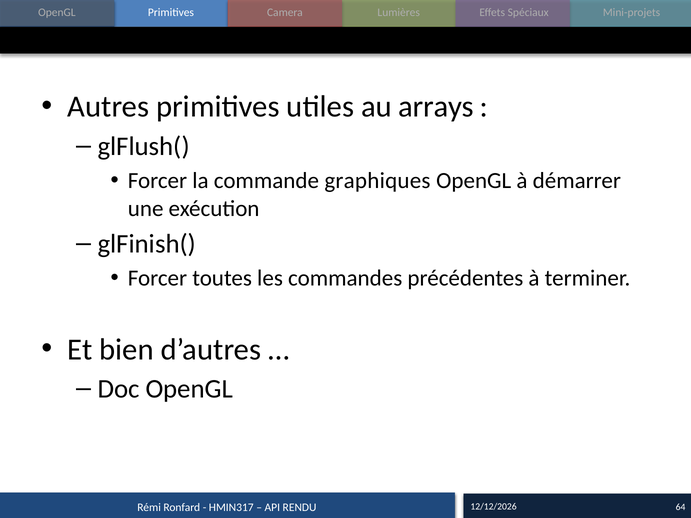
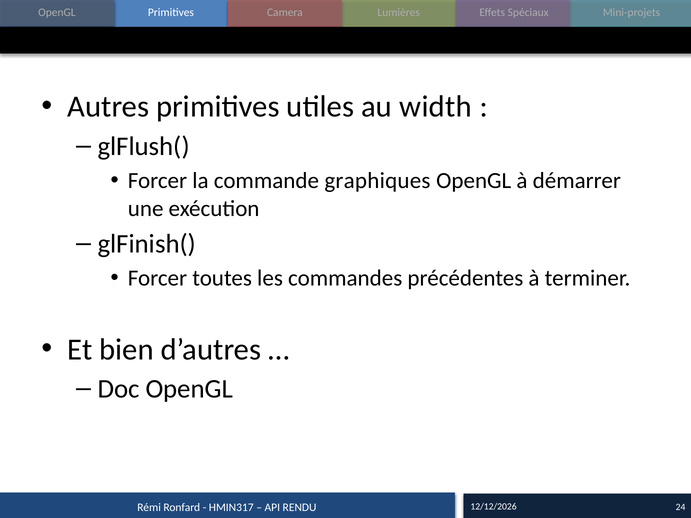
arrays: arrays -> width (436, 107)
64: 64 -> 24 (681, 507)
